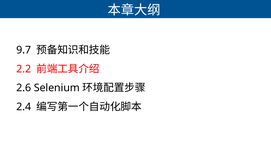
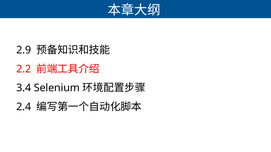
9.7: 9.7 -> 2.9 (24, 50)
2.6: 2.6 -> 3.4 (24, 88)
